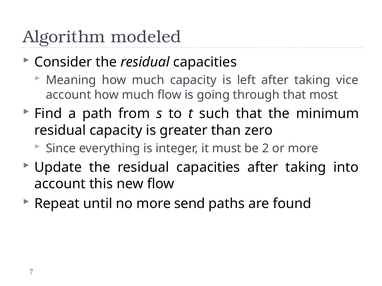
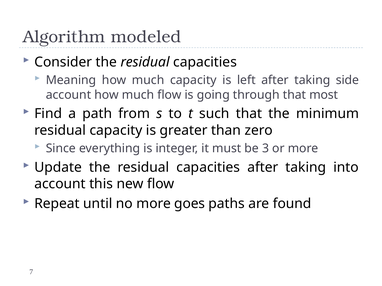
vice: vice -> side (347, 80)
2: 2 -> 3 (266, 149)
send: send -> goes (190, 204)
